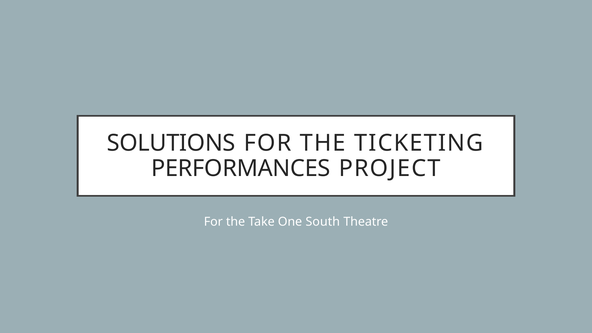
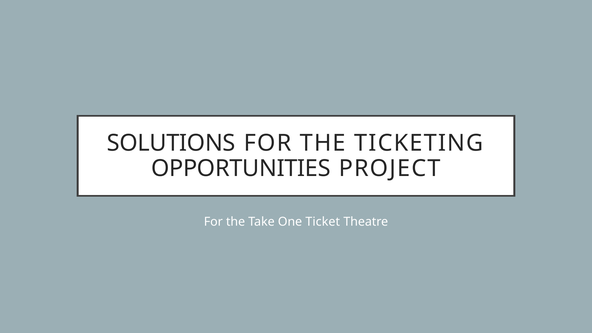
PERFORMANCES: PERFORMANCES -> OPPORTUNITIES (241, 168)
South: South -> Ticket (323, 222)
